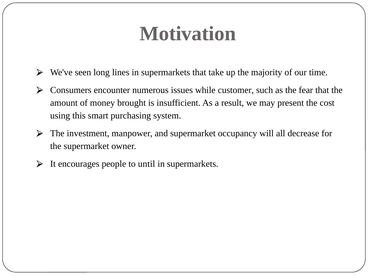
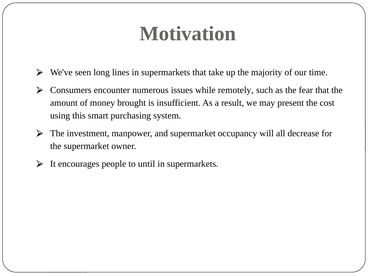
customer: customer -> remotely (236, 90)
